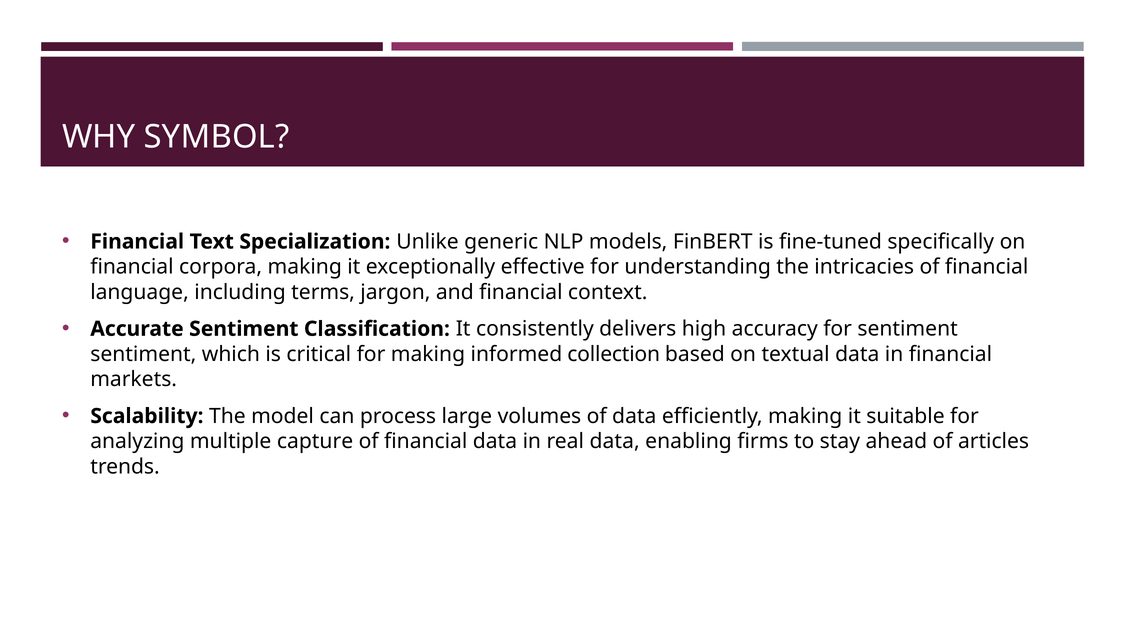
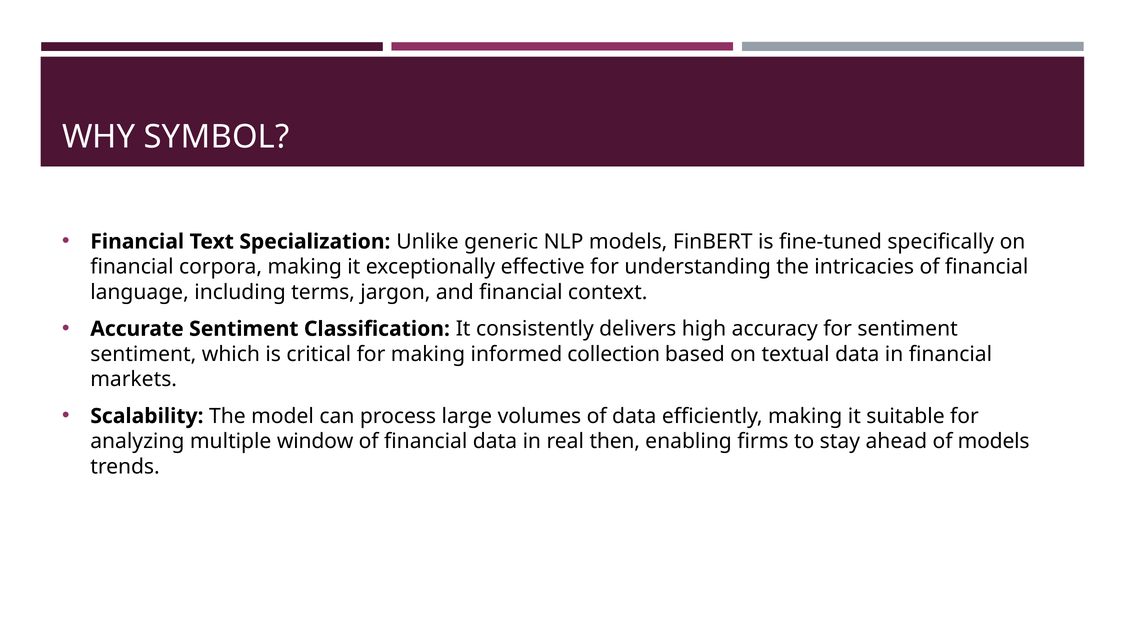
capture: capture -> window (315, 441)
real data: data -> then (615, 441)
of articles: articles -> models (994, 441)
